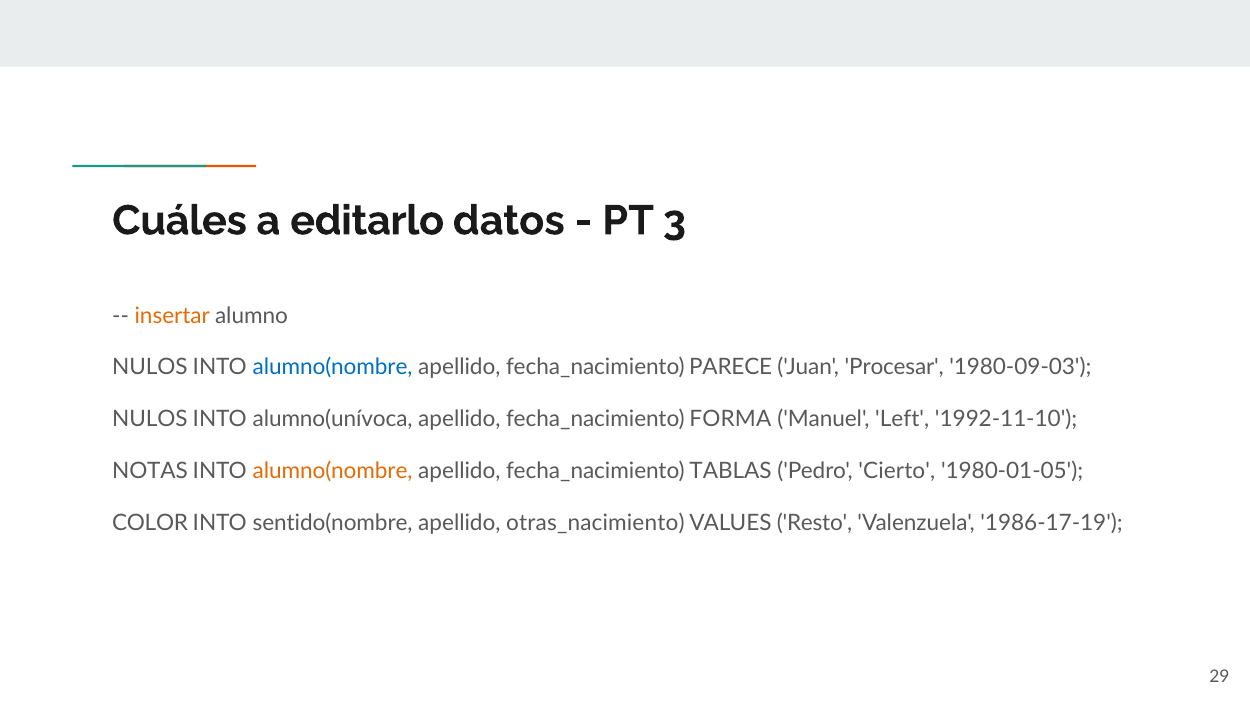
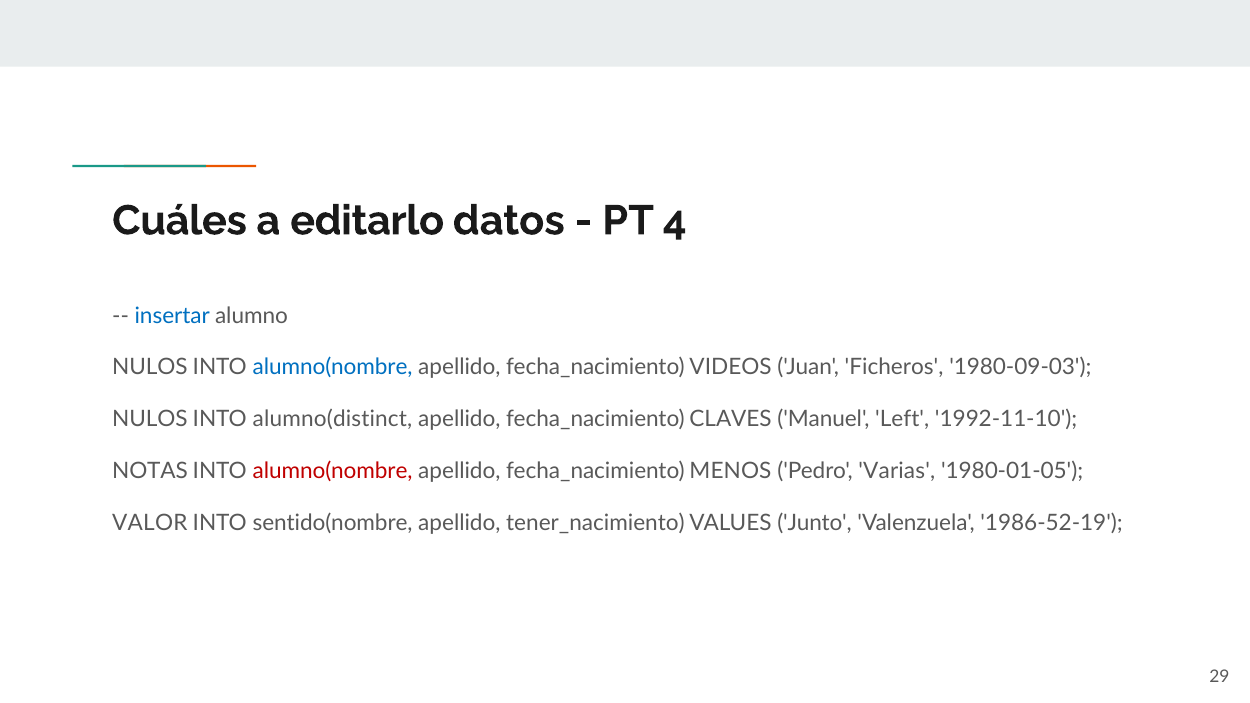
3: 3 -> 4 (675, 221)
insertar colour: orange -> blue (172, 316)
PARECE: PARECE -> VIDEOS (731, 368)
Procesar: Procesar -> Ficheros (894, 368)
alumno(unívoca: alumno(unívoca -> alumno(distinct (333, 419)
FORMA: FORMA -> CLAVES (731, 419)
alumno(nombre colour: orange -> red (333, 471)
TABLAS: TABLAS -> MENOS (730, 471)
Cierto: Cierto -> Varias (897, 471)
COLOR: COLOR -> VALOR (150, 523)
otras_nacimiento: otras_nacimiento -> tener_nacimiento (595, 523)
Resto: Resto -> Junto (815, 523)
1986-17-19: 1986-17-19 -> 1986-52-19 (1052, 523)
